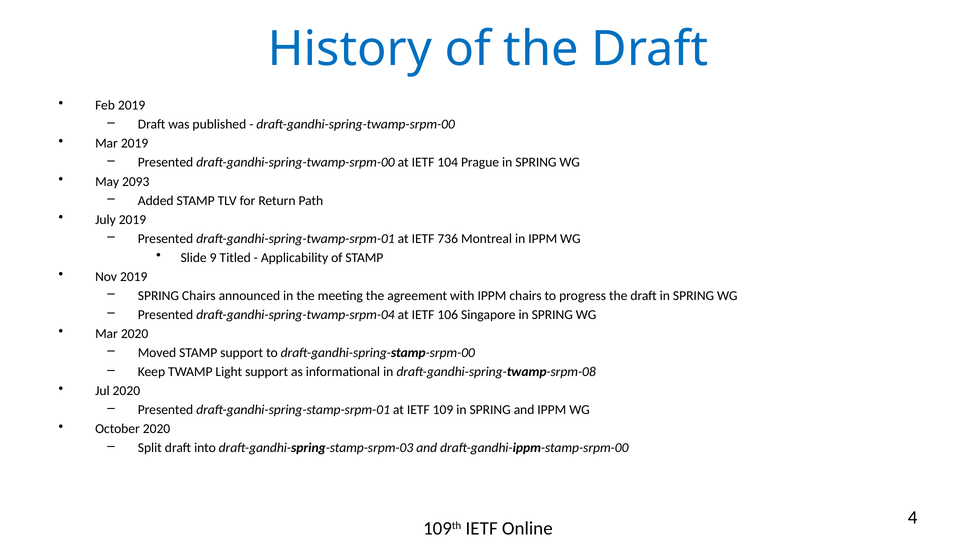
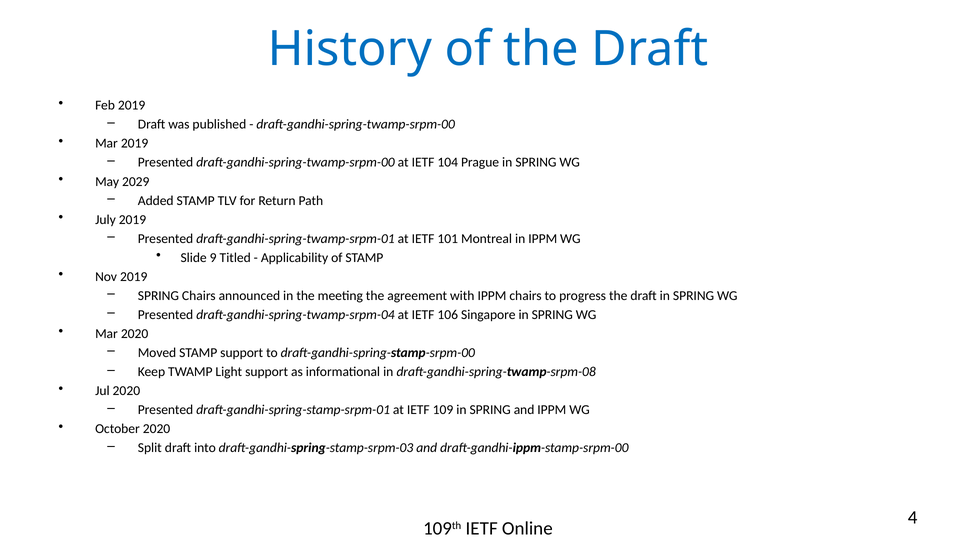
2093: 2093 -> 2029 (136, 182)
736: 736 -> 101 (448, 239)
